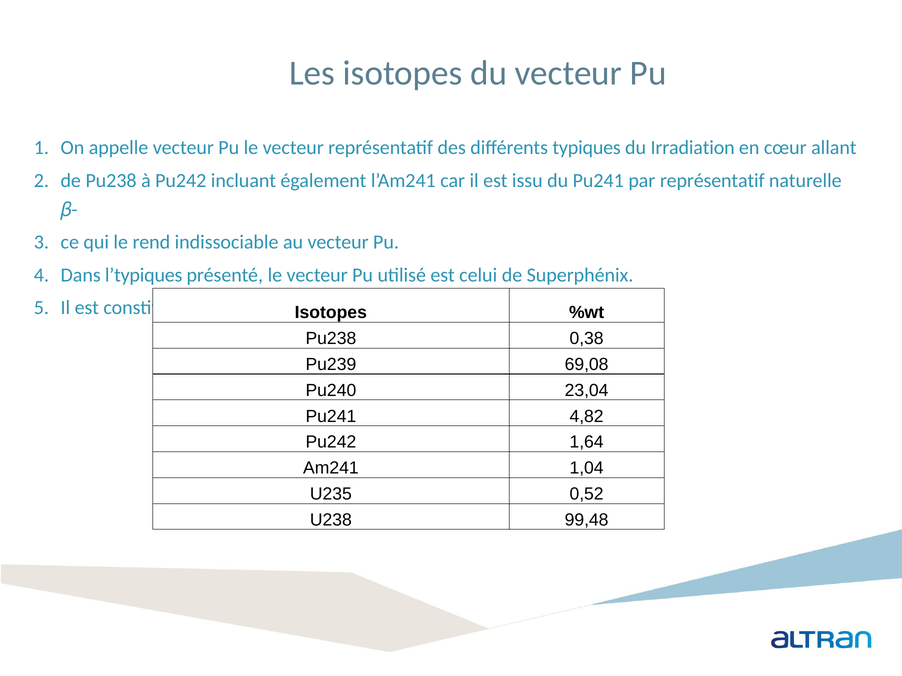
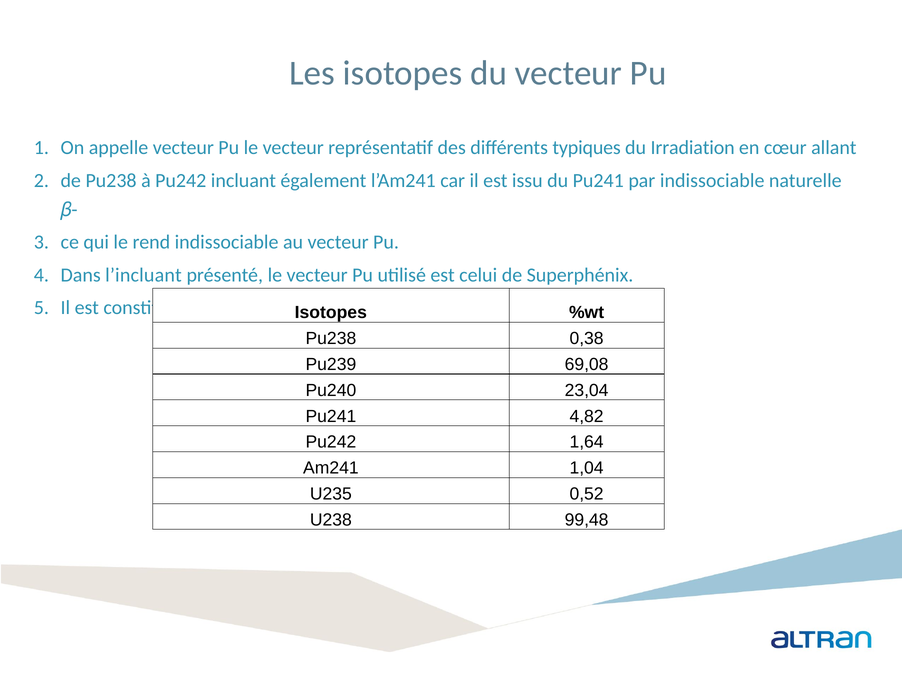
par représentatif: représentatif -> indissociable (712, 181)
l’typiques: l’typiques -> l’incluant (143, 275)
